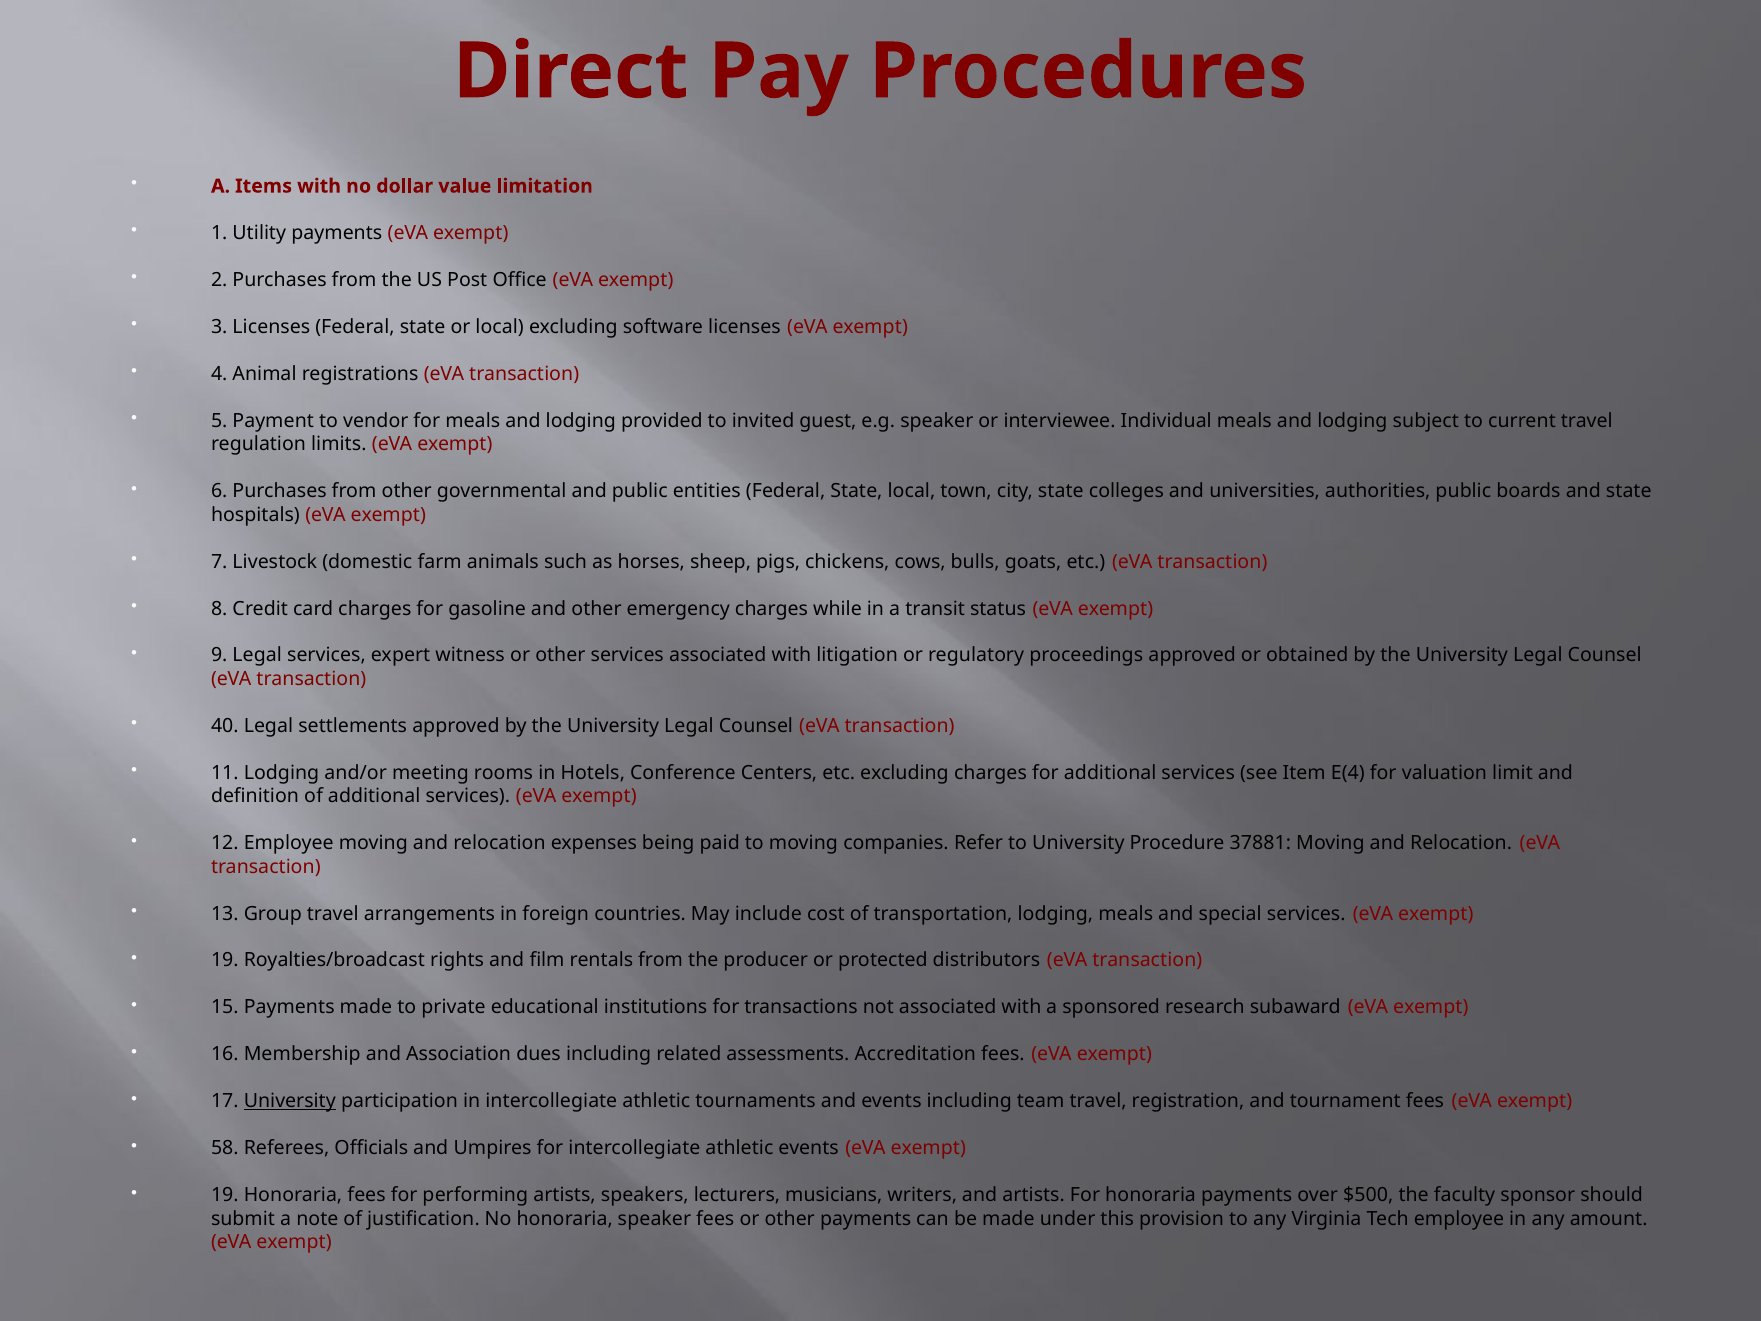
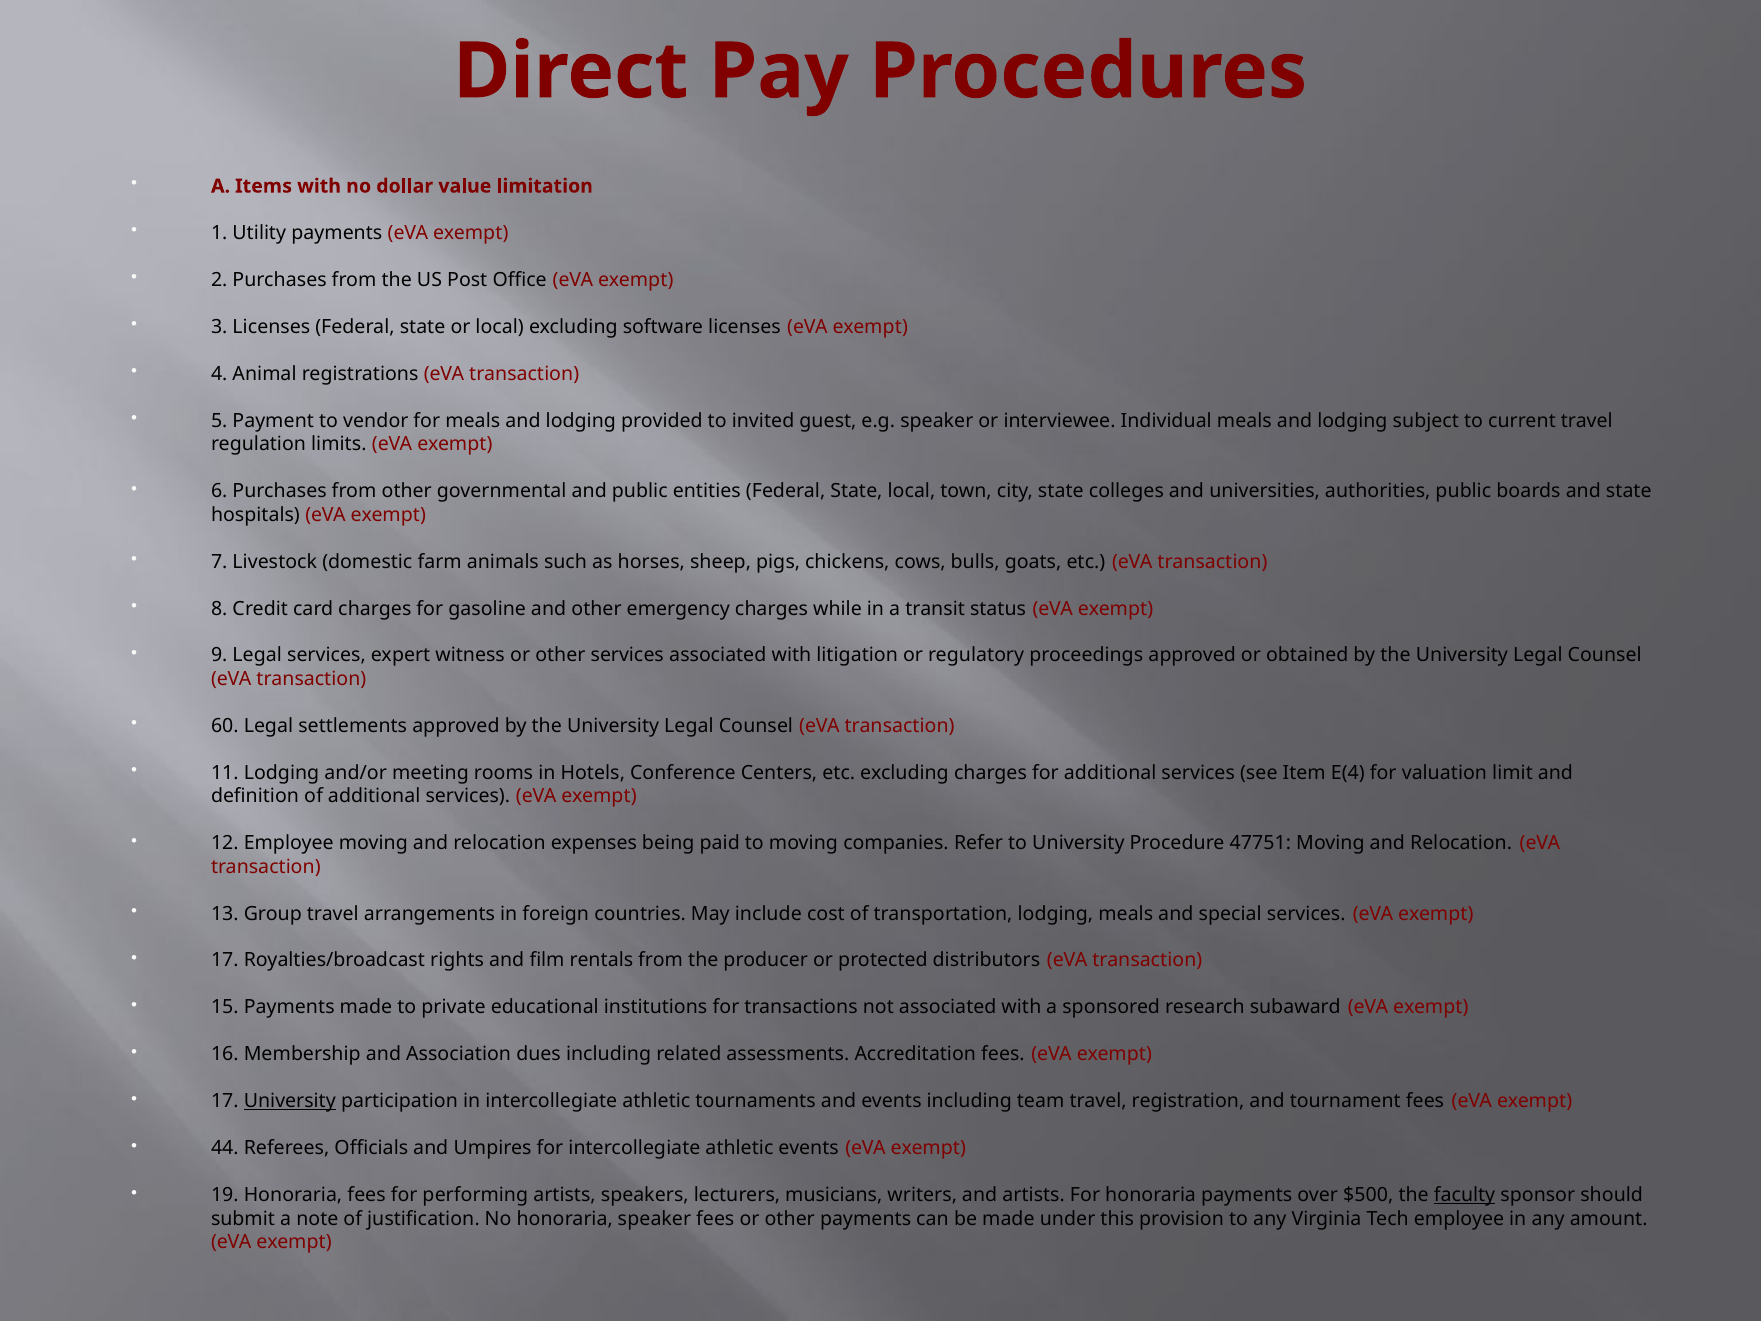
40: 40 -> 60 (225, 726)
37881: 37881 -> 47751 (1260, 843)
19: 19 -> 17 (225, 960)
58: 58 -> 44 (225, 1148)
faculty underline: none -> present (1465, 1195)
